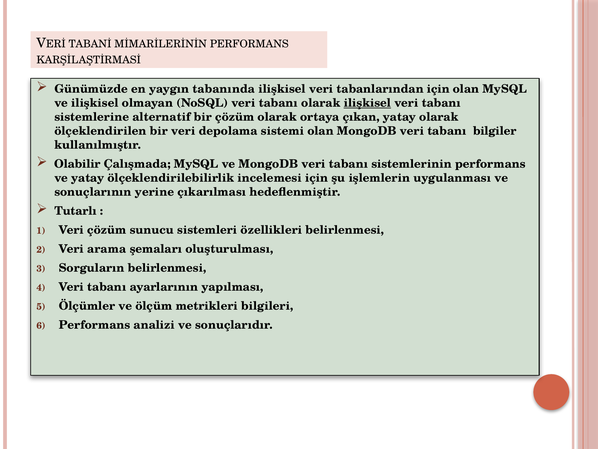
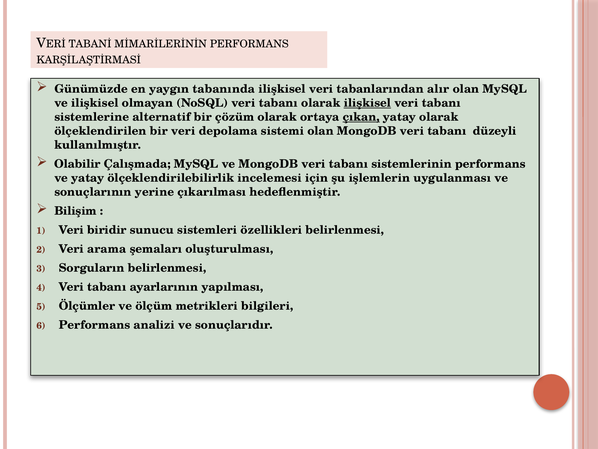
tabanlarından için: için -> alır (438, 89)
çıkan underline: none -> present (361, 117)
bilgiler: bilgiler -> düzeyli (495, 131)
Tutarlı: Tutarlı -> Bilişim (76, 211)
Veri çözüm: çözüm -> biridir (107, 230)
